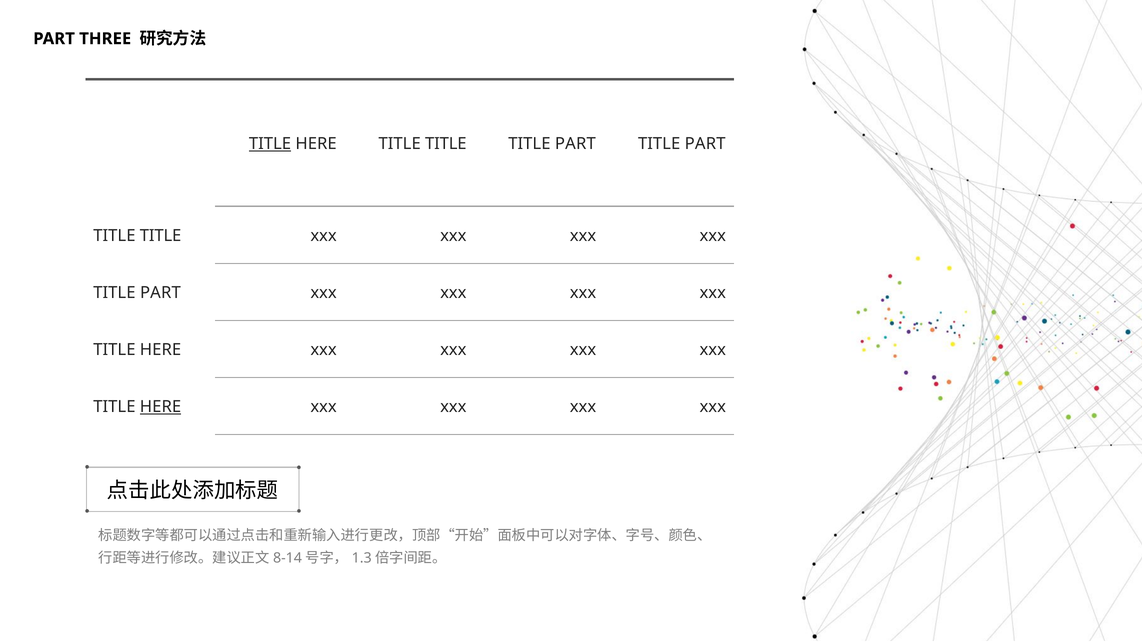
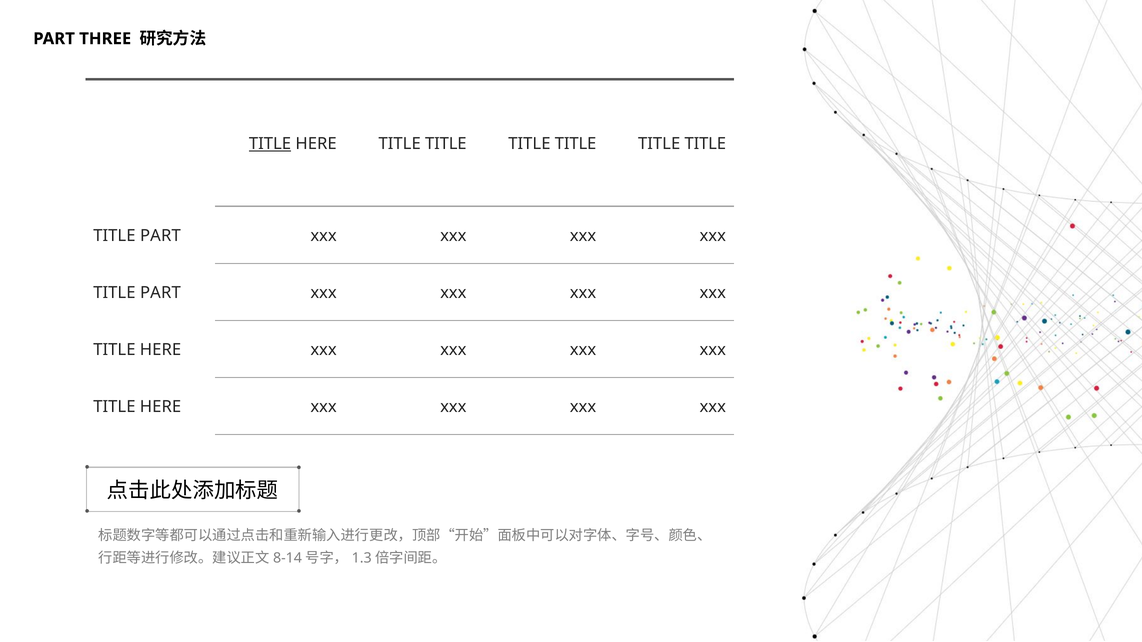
PART: PART -> TITLE (576, 144)
PART: PART -> TITLE (705, 144)
TITLE: TITLE -> PART (160, 236)
HERE underline: present -> none (160, 407)
